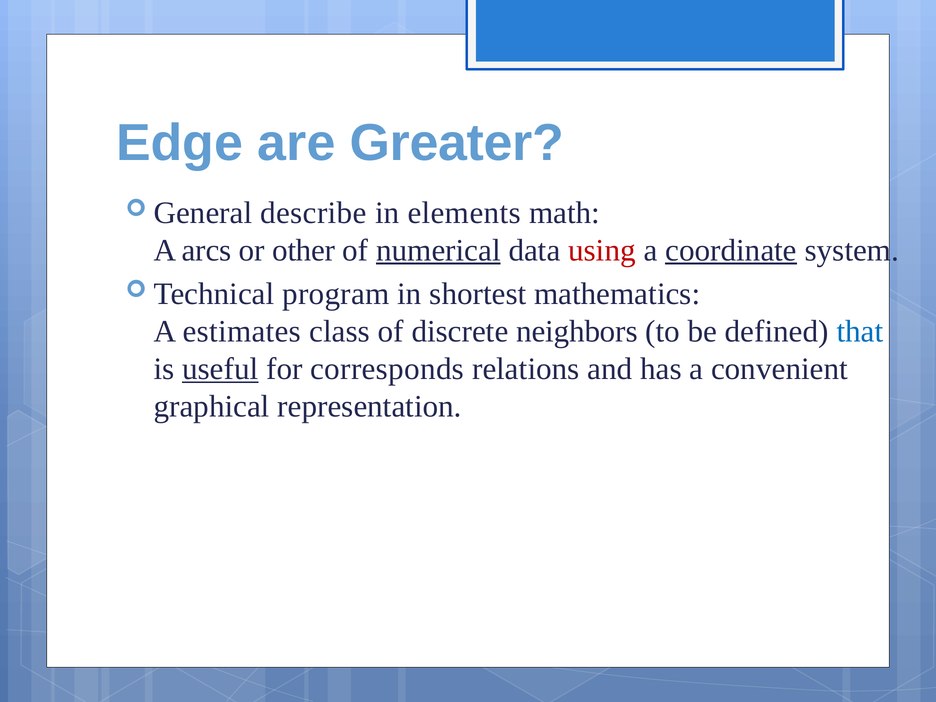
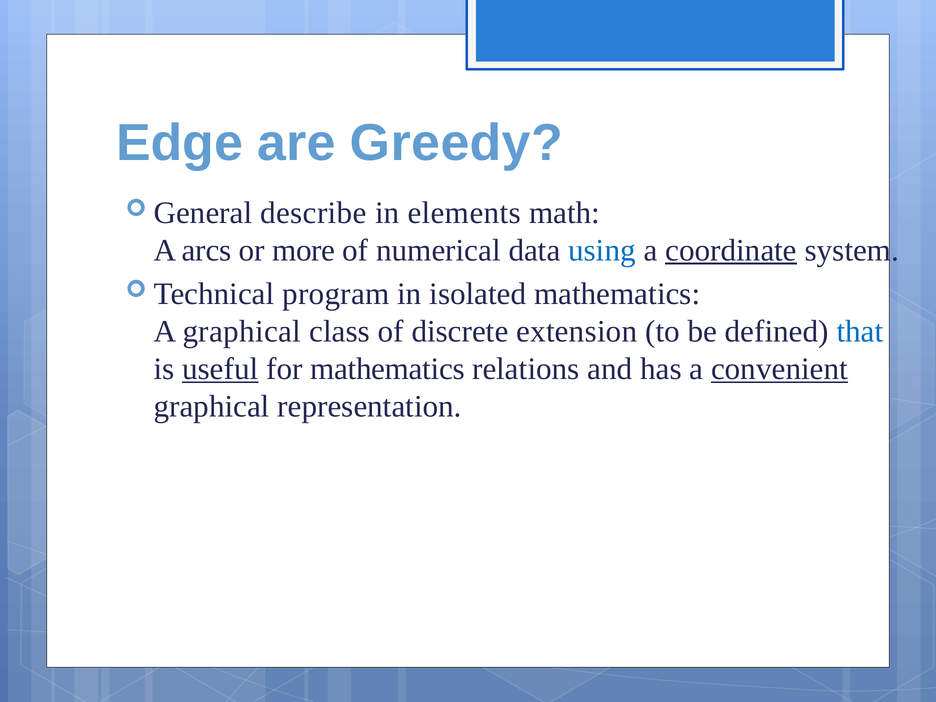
Greater: Greater -> Greedy (456, 143)
other: other -> more (304, 250)
numerical underline: present -> none (438, 250)
using colour: red -> blue (602, 250)
shortest: shortest -> isolated (478, 294)
A estimates: estimates -> graphical (242, 331)
neighbors: neighbors -> extension (577, 331)
for corresponds: corresponds -> mathematics (388, 369)
convenient underline: none -> present (779, 369)
